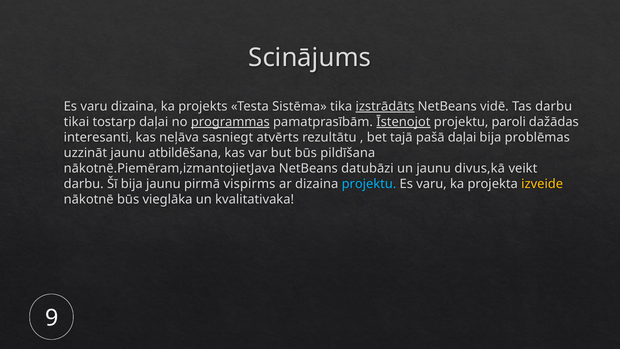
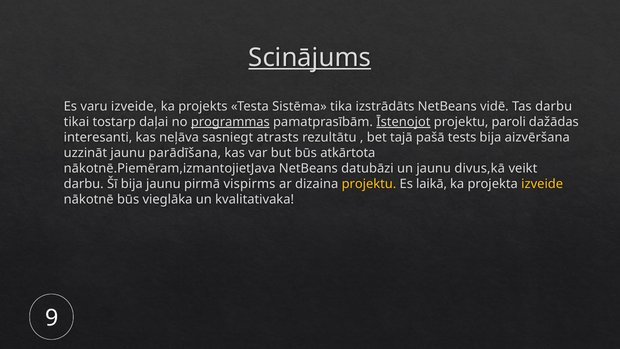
Scinājums underline: none -> present (310, 57)
varu dizaina: dizaina -> izveide (134, 106)
izstrādāts underline: present -> none (385, 106)
atvērts: atvērts -> atrasts (278, 137)
pašā daļai: daļai -> tests (462, 137)
problēmas: problēmas -> aizvēršana (537, 137)
atbildēšana: atbildēšana -> parādīšana (185, 153)
pildīšana: pildīšana -> atkārtota (348, 153)
projektu colour: light blue -> yellow (369, 184)
varu: varu -> laikā (432, 184)
